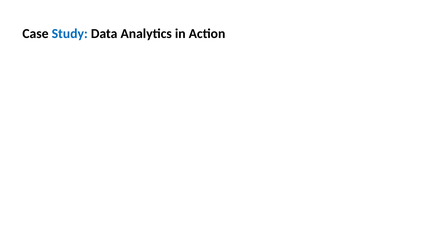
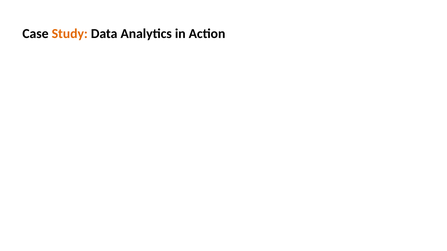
Study colour: blue -> orange (70, 34)
